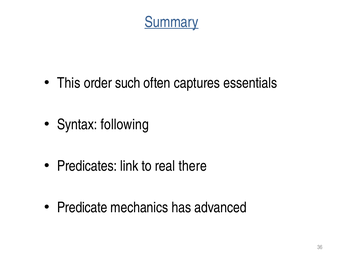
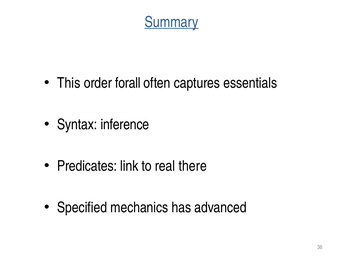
such: such -> forall (128, 83)
following: following -> inference (125, 125)
Predicate: Predicate -> Specified (82, 208)
